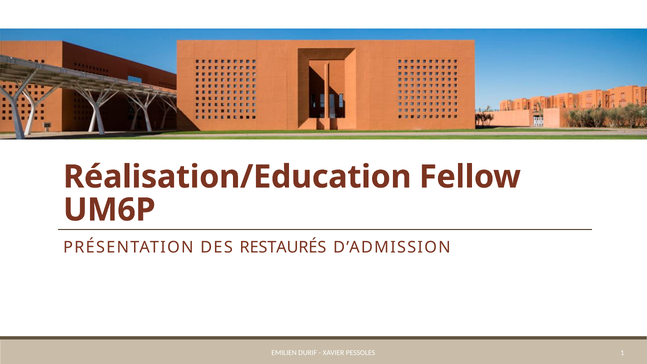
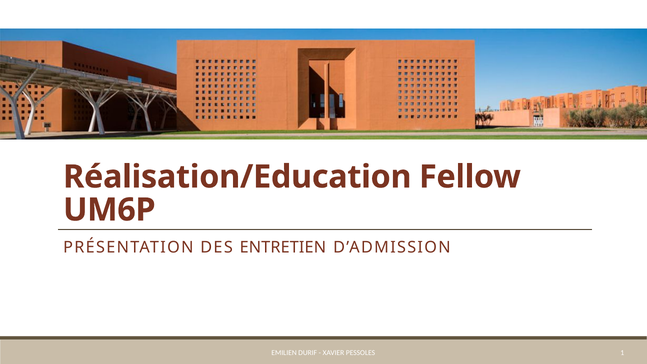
RESTAURÉS: RESTAURÉS -> ENTRETIEN (283, 248)
